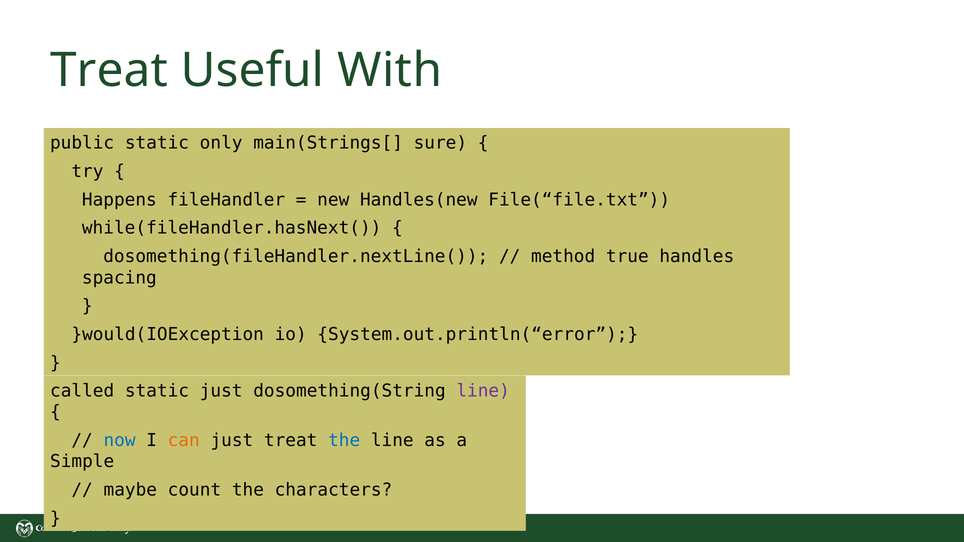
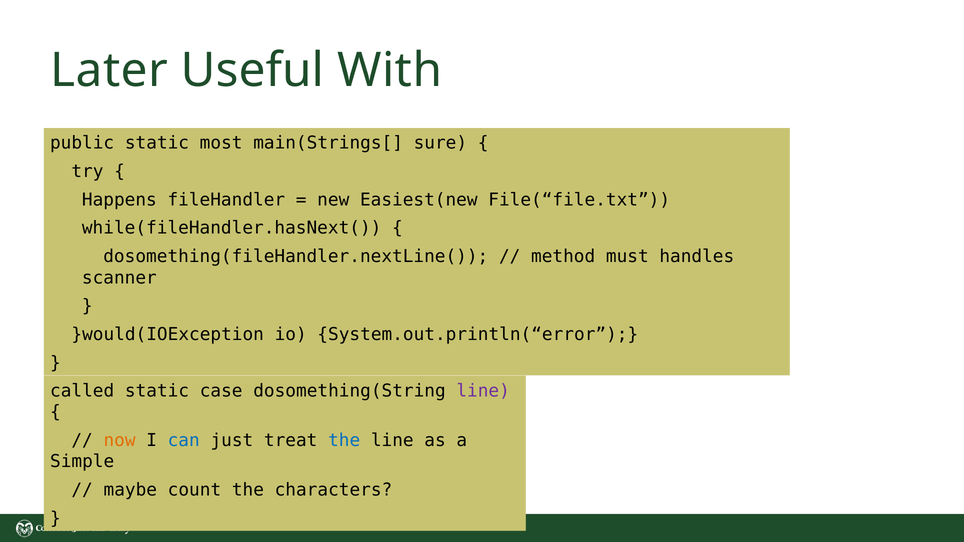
Treat: Treat -> Later (109, 70)
only: only -> most (221, 143)
Handles(new: Handles(new -> Easiest(new (419, 200)
true: true -> must (627, 257)
spacing: spacing -> scanner (119, 278)
static just: just -> case (221, 391)
now colour: blue -> orange (120, 441)
can colour: orange -> blue (184, 441)
